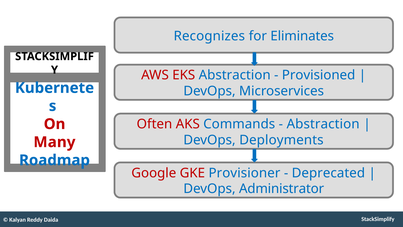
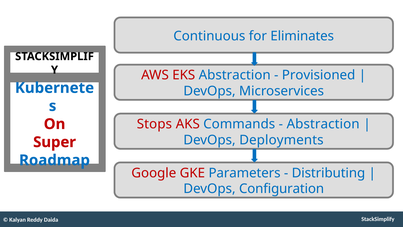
Recognizes: Recognizes -> Continuous (209, 36)
Often: Often -> Stops (154, 124)
Many: Many -> Super (55, 142)
Provisioner: Provisioner -> Parameters (245, 173)
Deprecated: Deprecated -> Distributing (328, 173)
Administrator: Administrator -> Configuration (282, 189)
